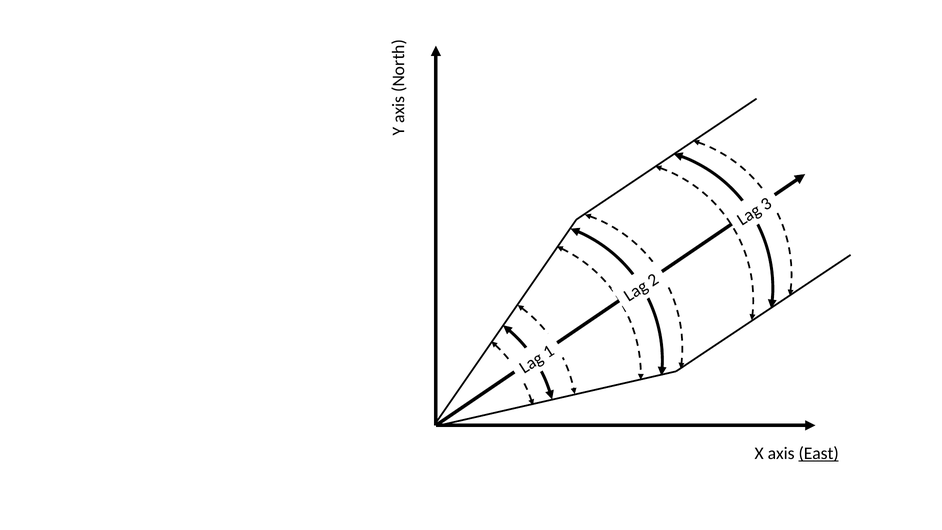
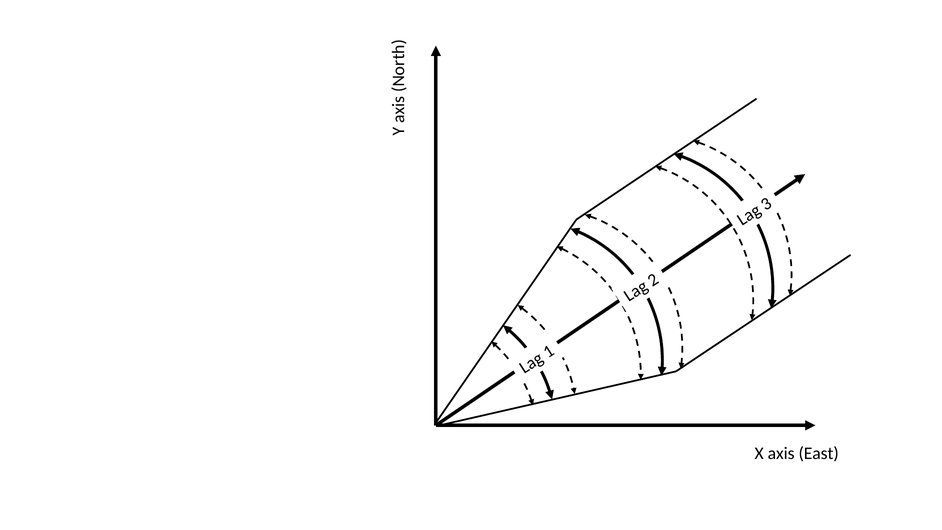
East underline: present -> none (819, 453)
